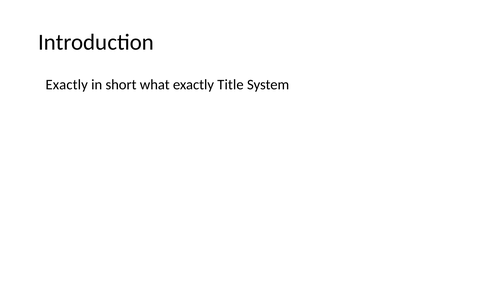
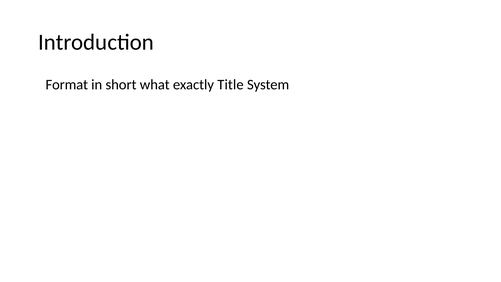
Exactly: Exactly -> Format (67, 85)
